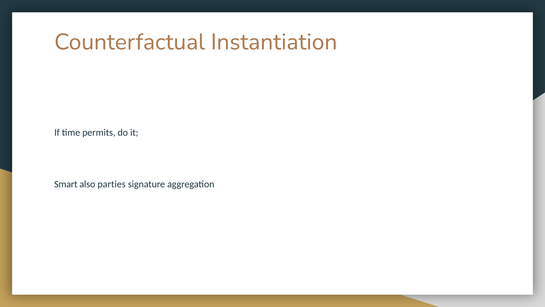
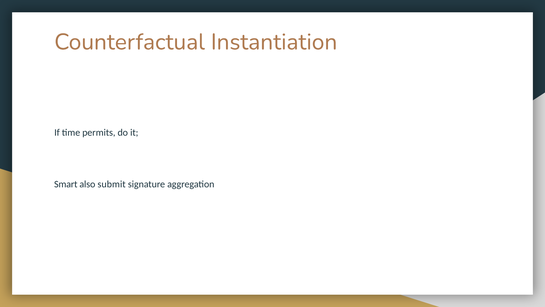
parties: parties -> submit (112, 184)
